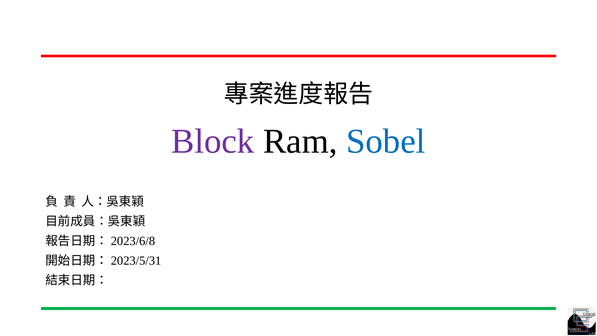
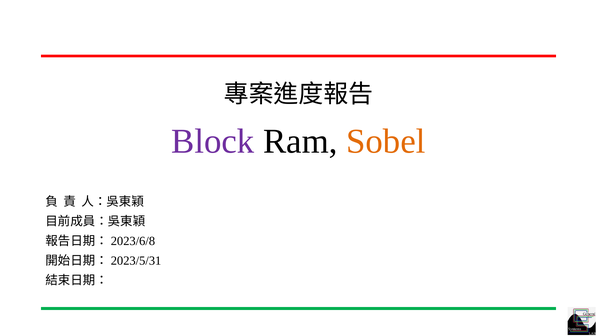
Sobel colour: blue -> orange (386, 141)
